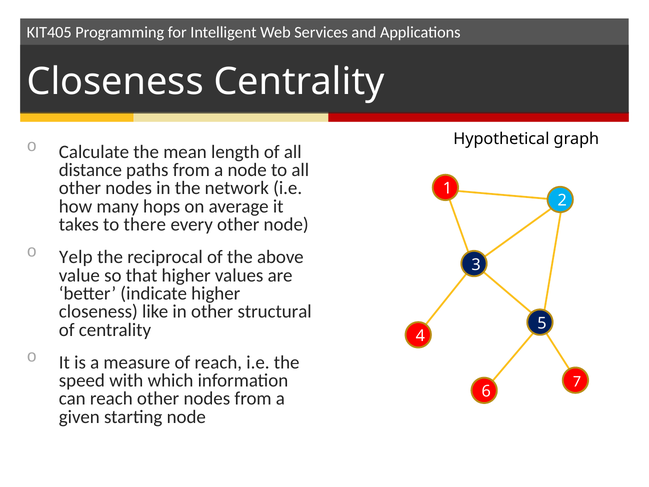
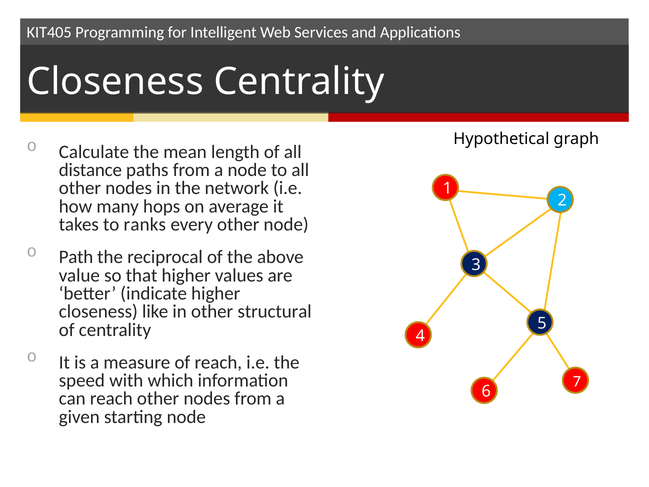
there: there -> ranks (145, 224)
Yelp: Yelp -> Path (76, 257)
